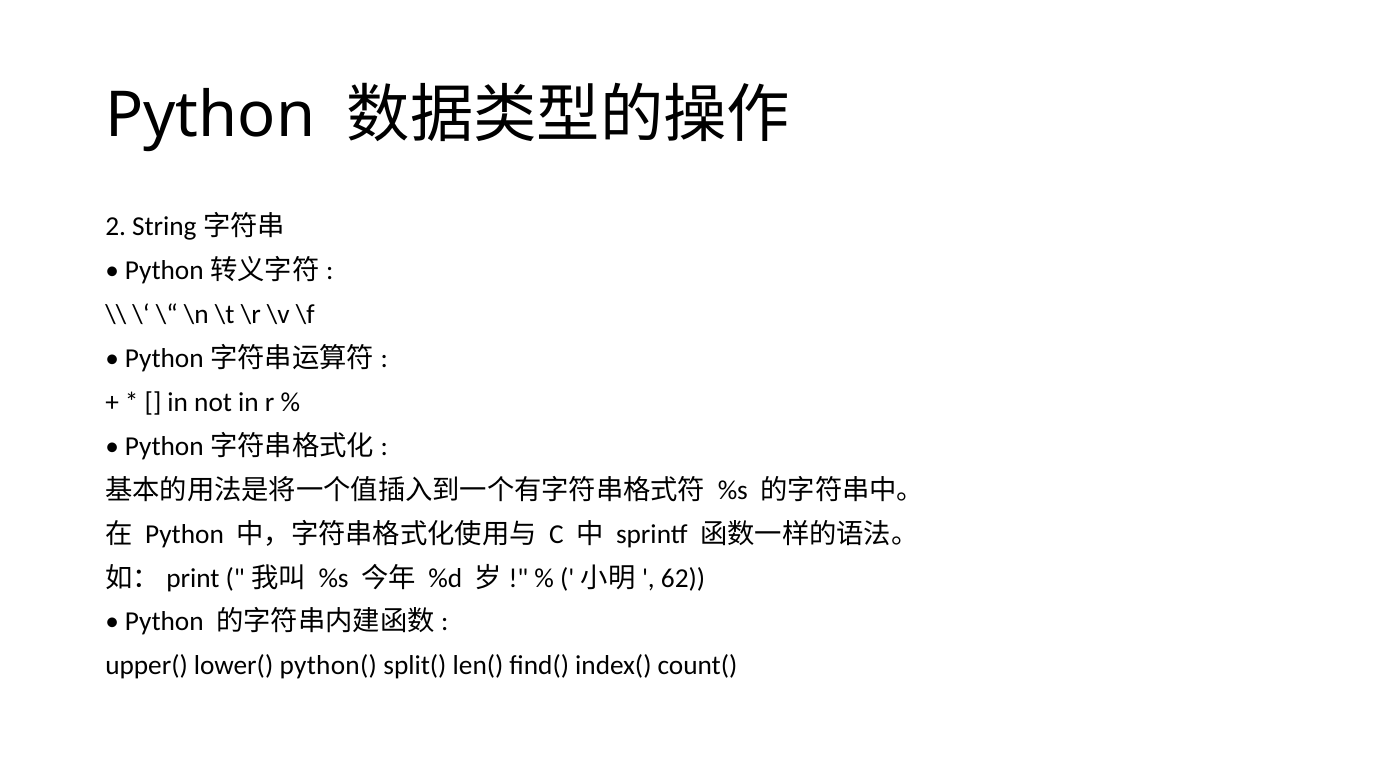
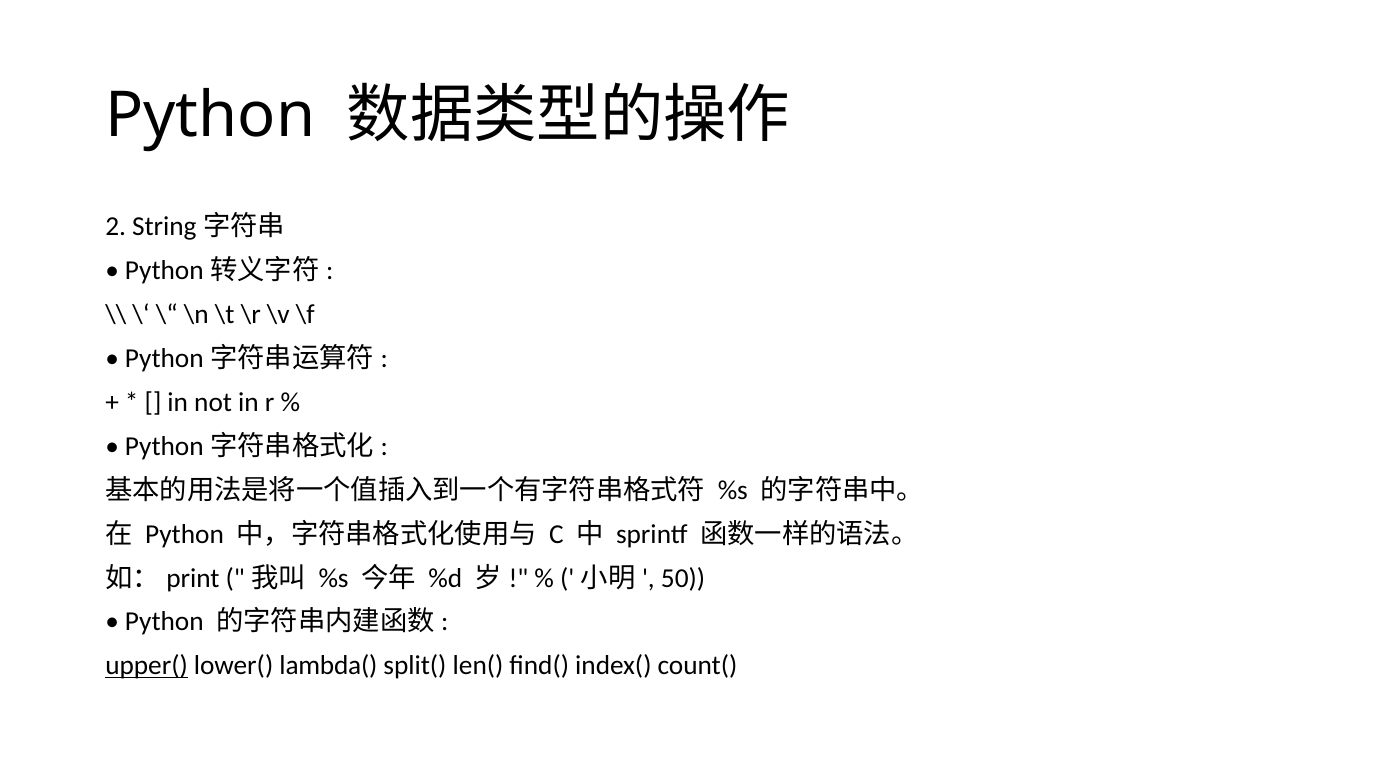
62: 62 -> 50 (683, 578)
upper( underline: none -> present (147, 666)
python(: python( -> lambda( (328, 666)
